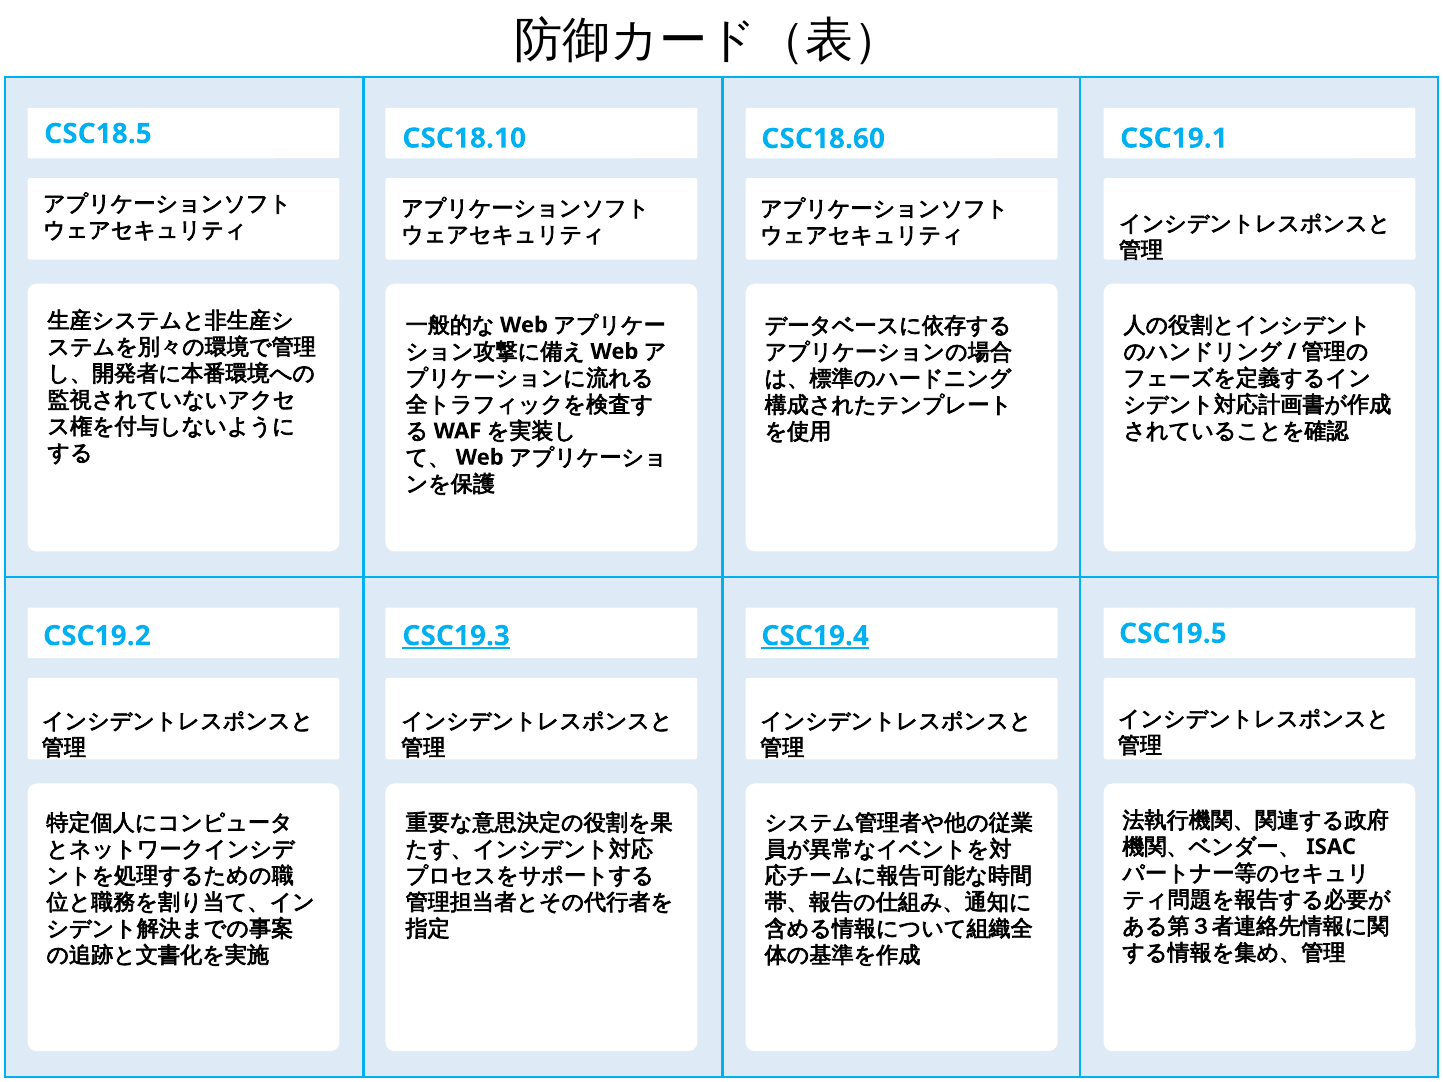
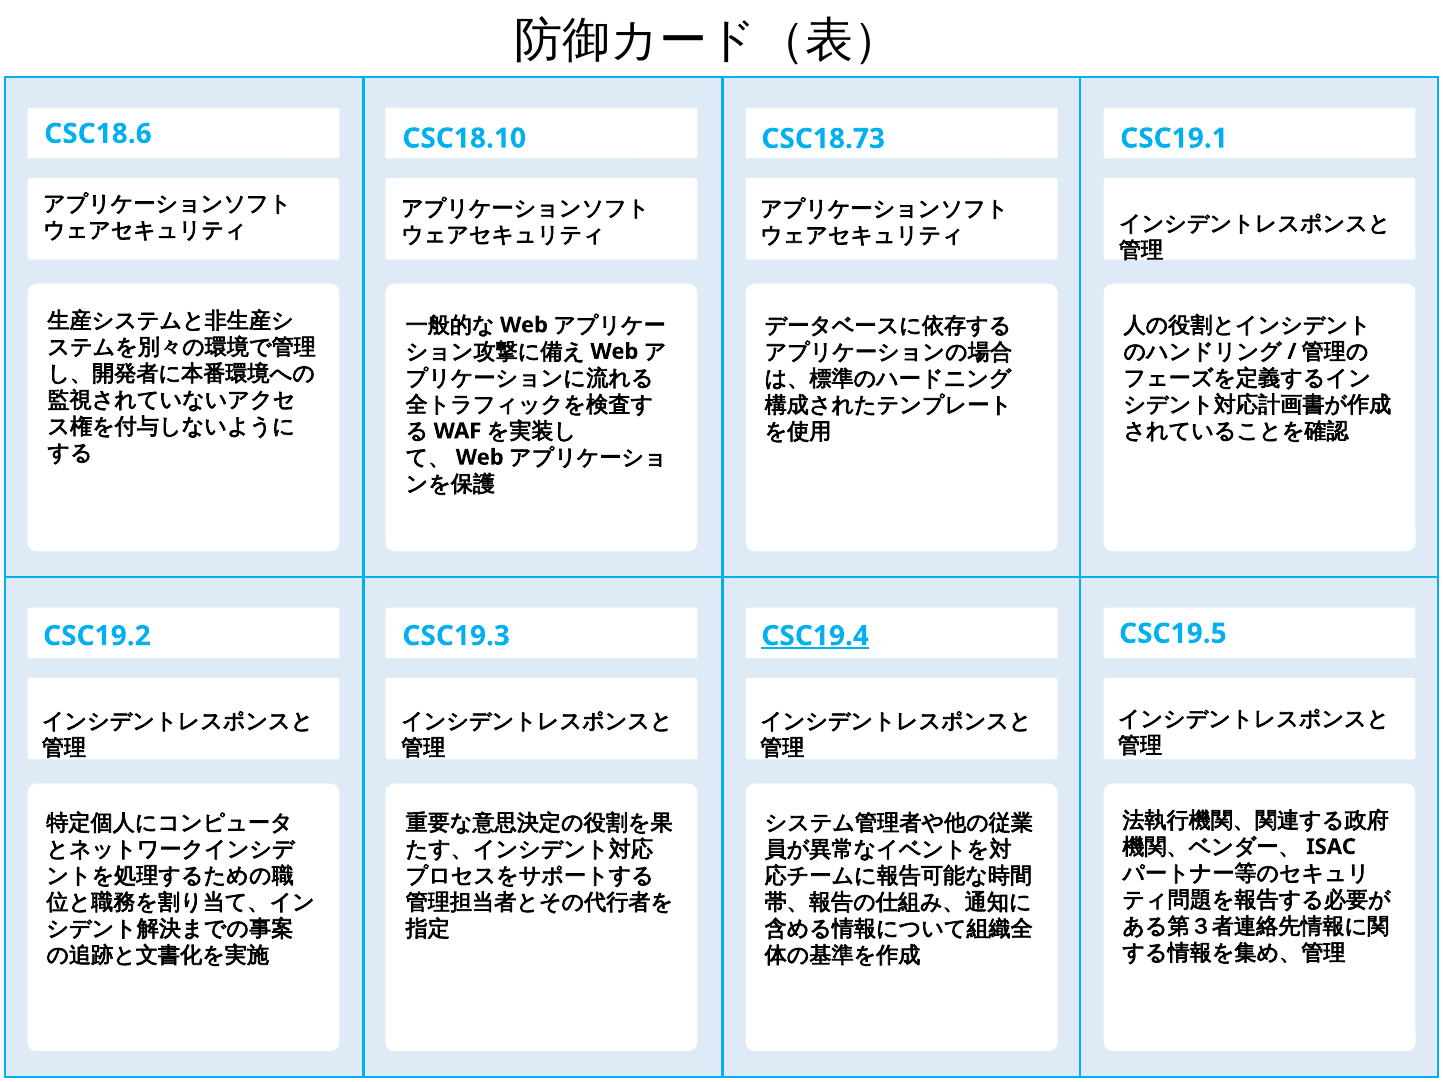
CSC18.5: CSC18.5 -> CSC18.6 (98, 134)
CSC18.60: CSC18.60 -> CSC18.73 (823, 139)
CSC19.3 underline: present -> none (456, 636)
